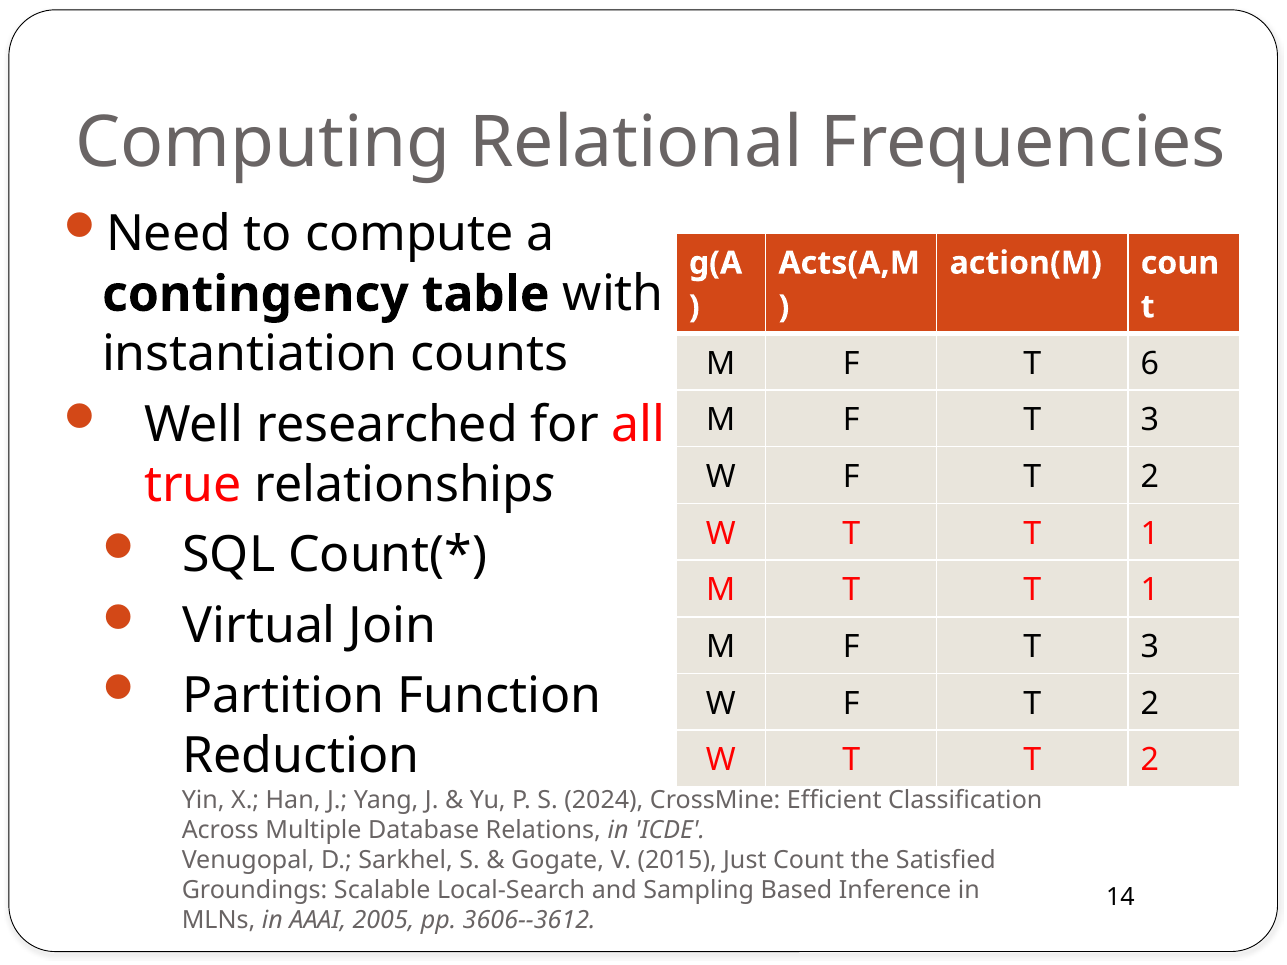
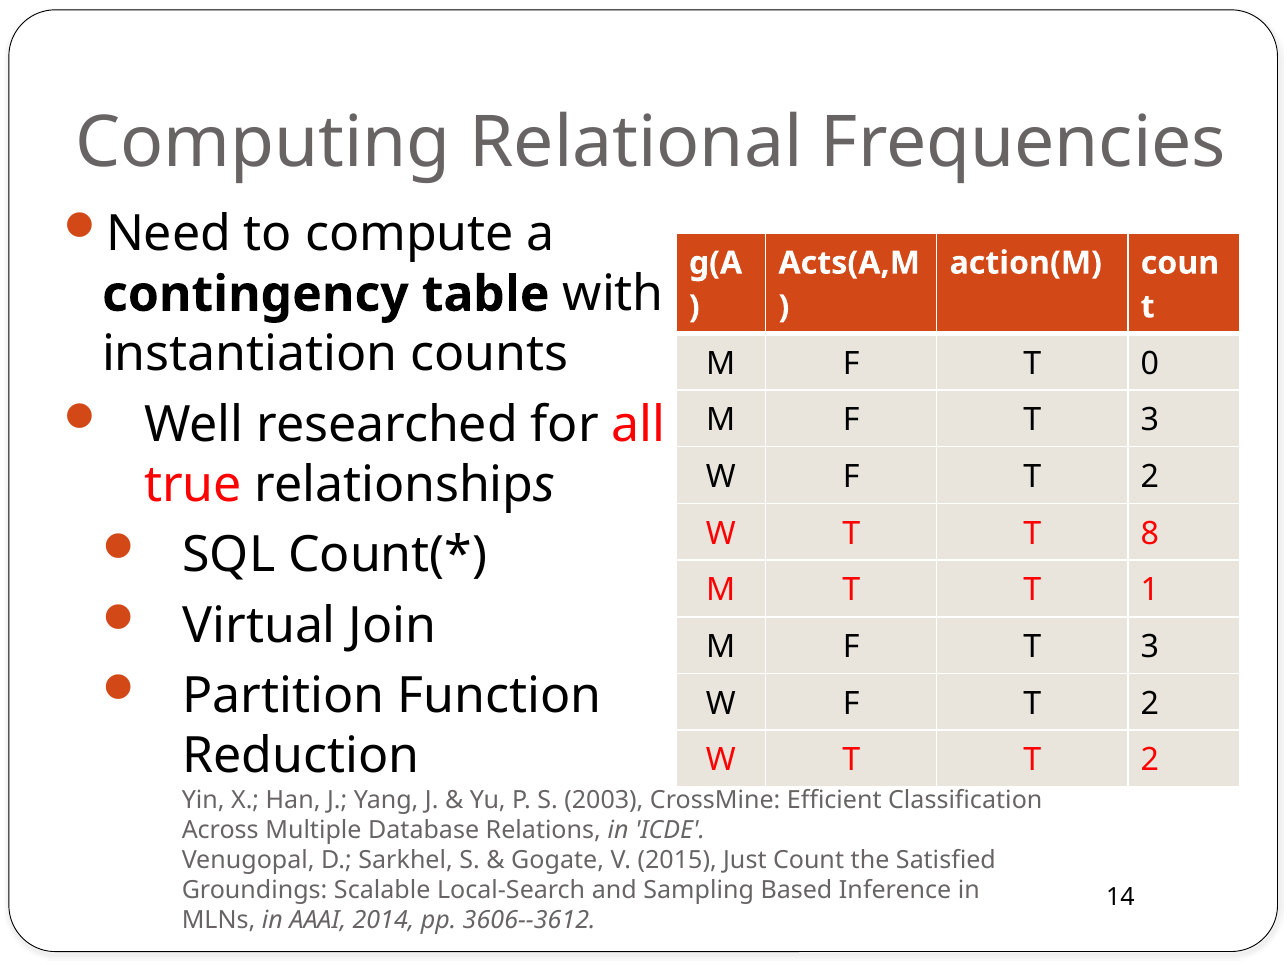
6: 6 -> 0 (1150, 364)
W T T 1: 1 -> 8 (1150, 534)
2024: 2024 -> 2003 (604, 800)
2005: 2005 -> 2014 (383, 921)
